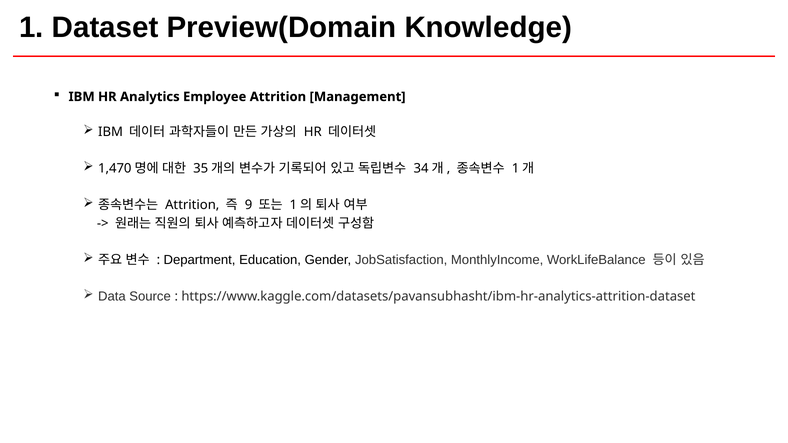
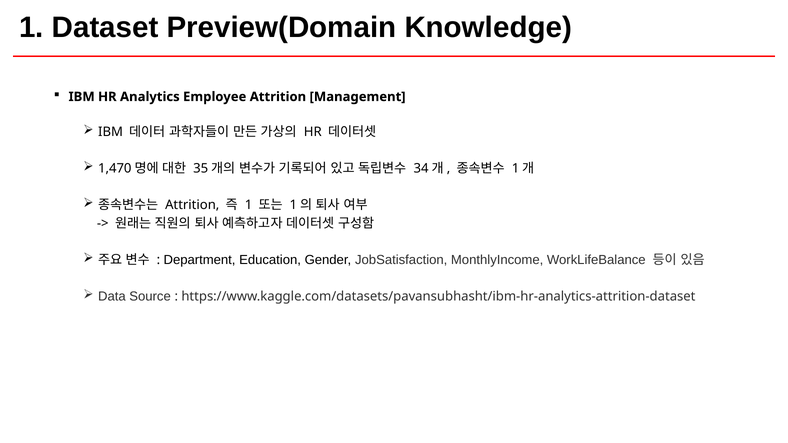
9: 9 -> 1 (249, 205)
